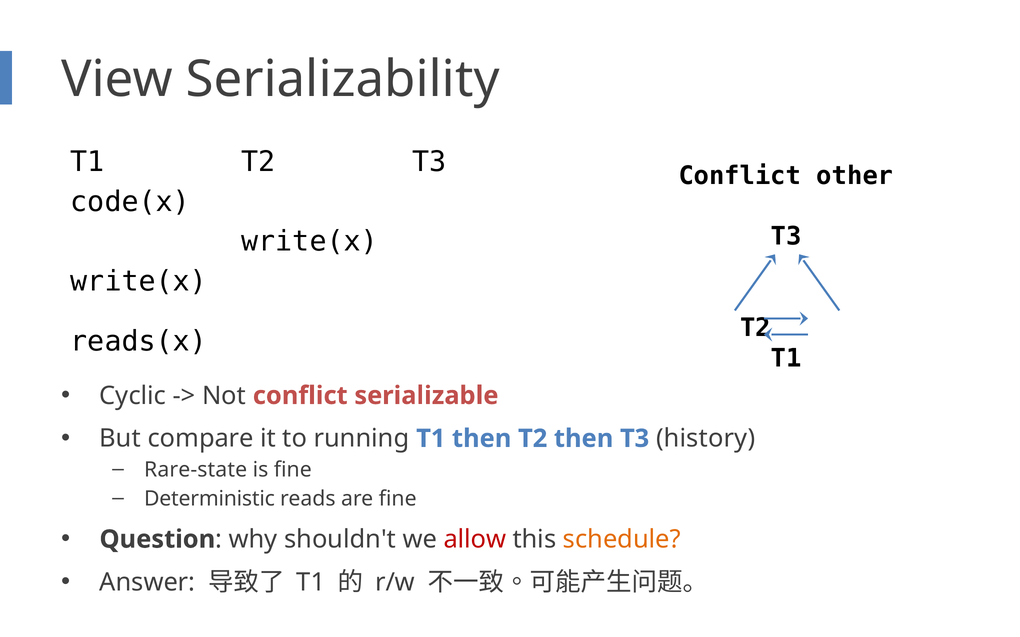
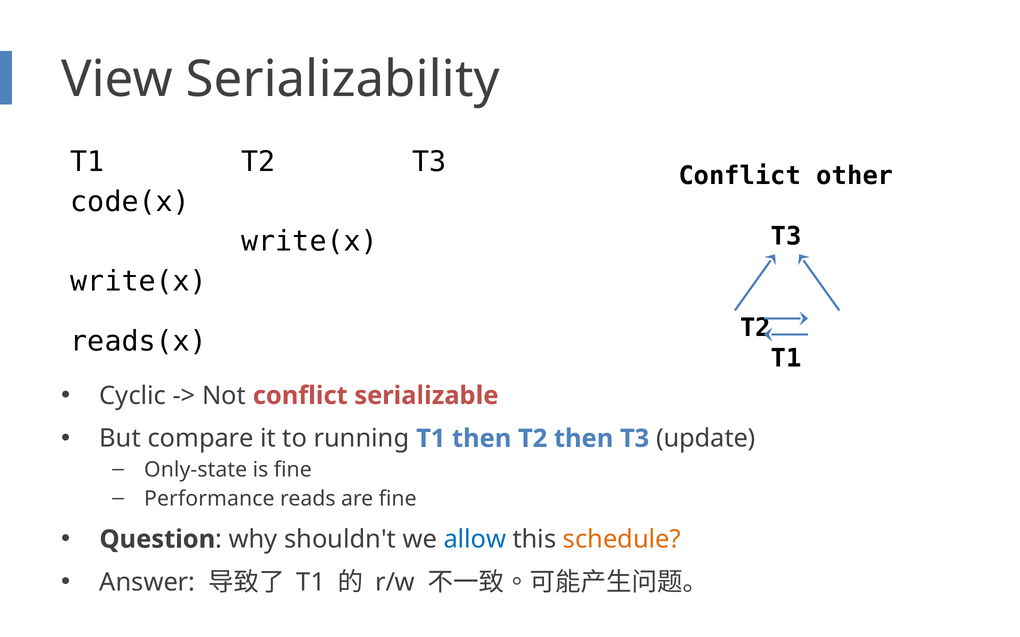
history: history -> update (706, 439)
Rare-state: Rare-state -> Only-state (196, 470)
Deterministic: Deterministic -> Performance (209, 499)
allow colour: red -> blue (475, 540)
